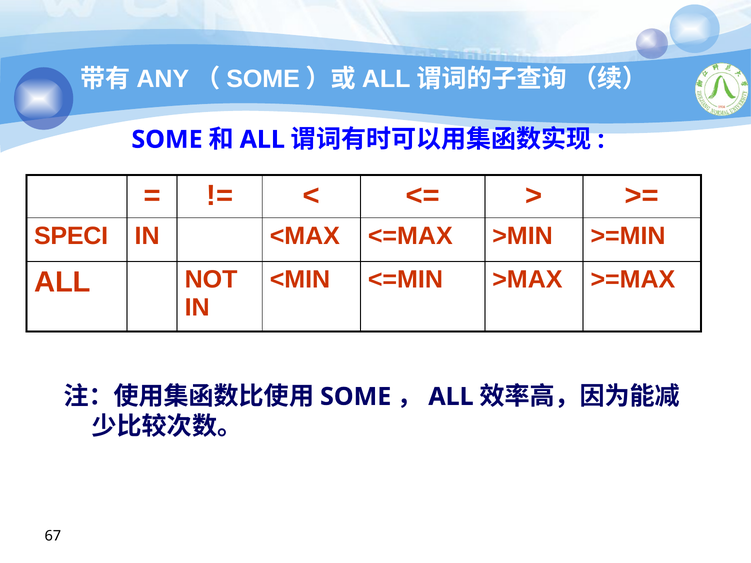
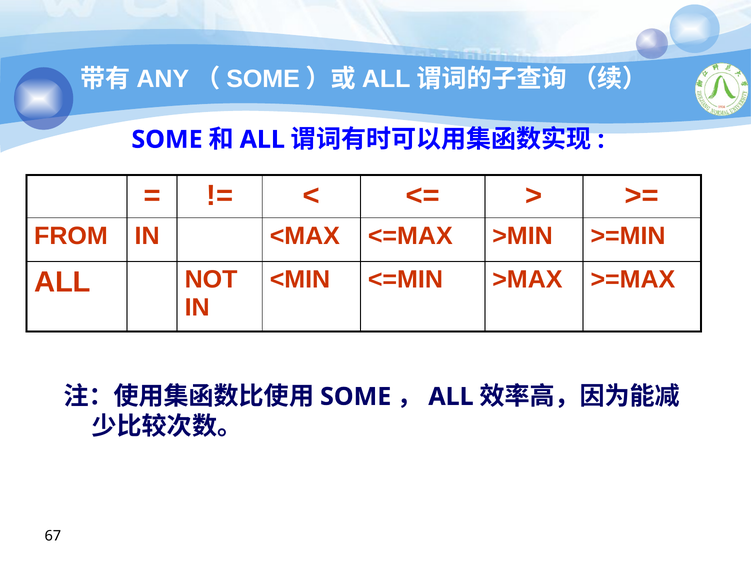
SPECI: SPECI -> FROM (71, 236)
